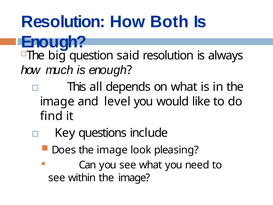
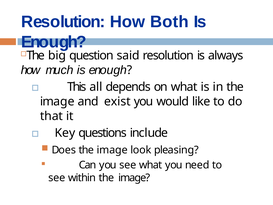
level: level -> exist (117, 101)
find: find -> that (51, 116)
